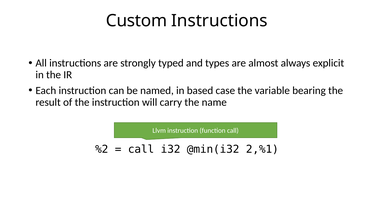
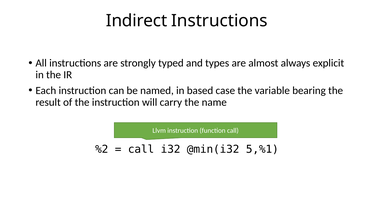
Custom: Custom -> Indirect (137, 21)
2,%1: 2,%1 -> 5,%1 (262, 150)
